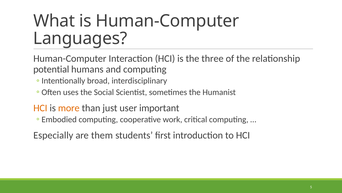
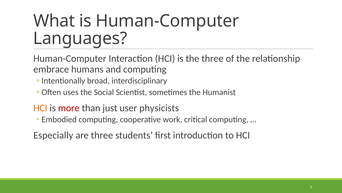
potential: potential -> embrace (51, 69)
more colour: orange -> red (69, 108)
important: important -> physicists (159, 108)
are them: them -> three (102, 135)
